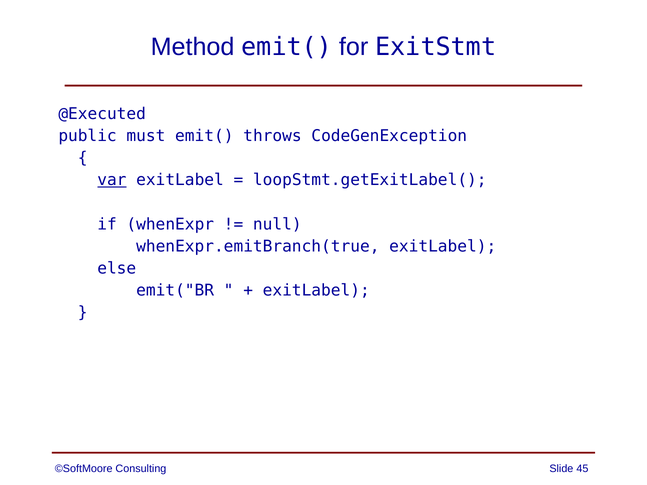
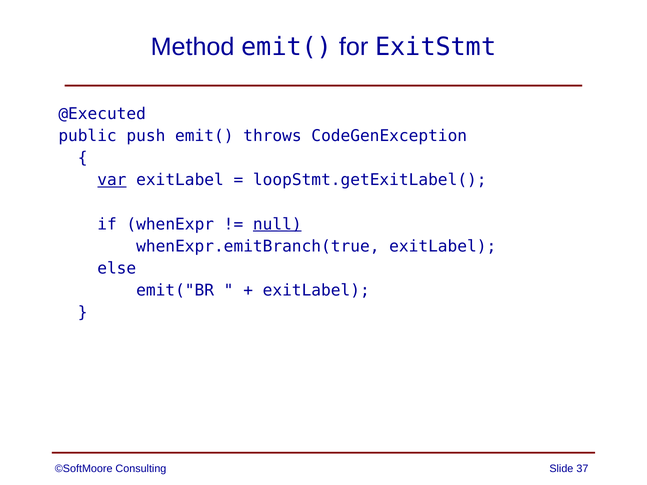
must: must -> push (146, 136)
null underline: none -> present (277, 224)
45: 45 -> 37 (582, 469)
